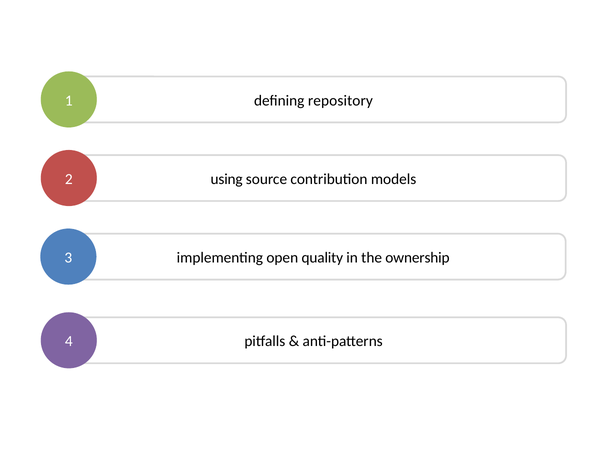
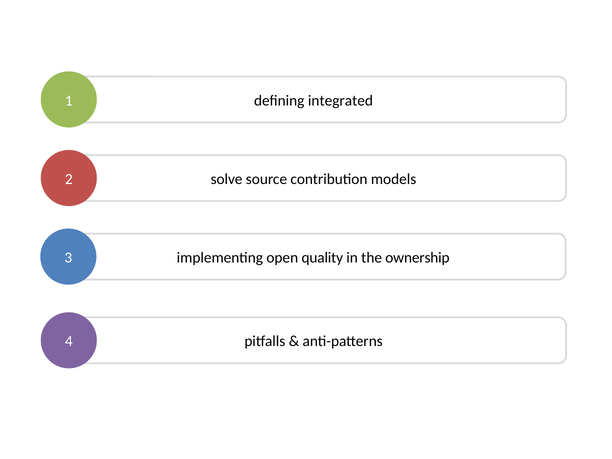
repository: repository -> integrated (340, 101)
using: using -> solve (227, 179)
